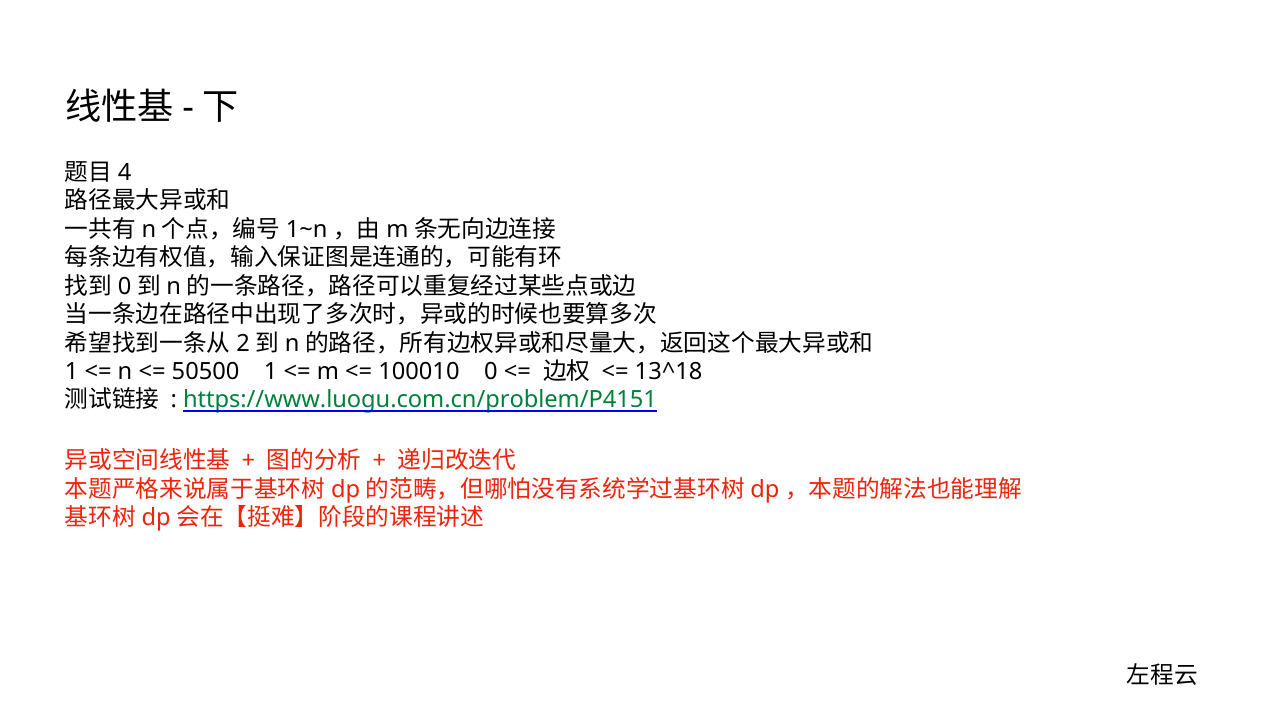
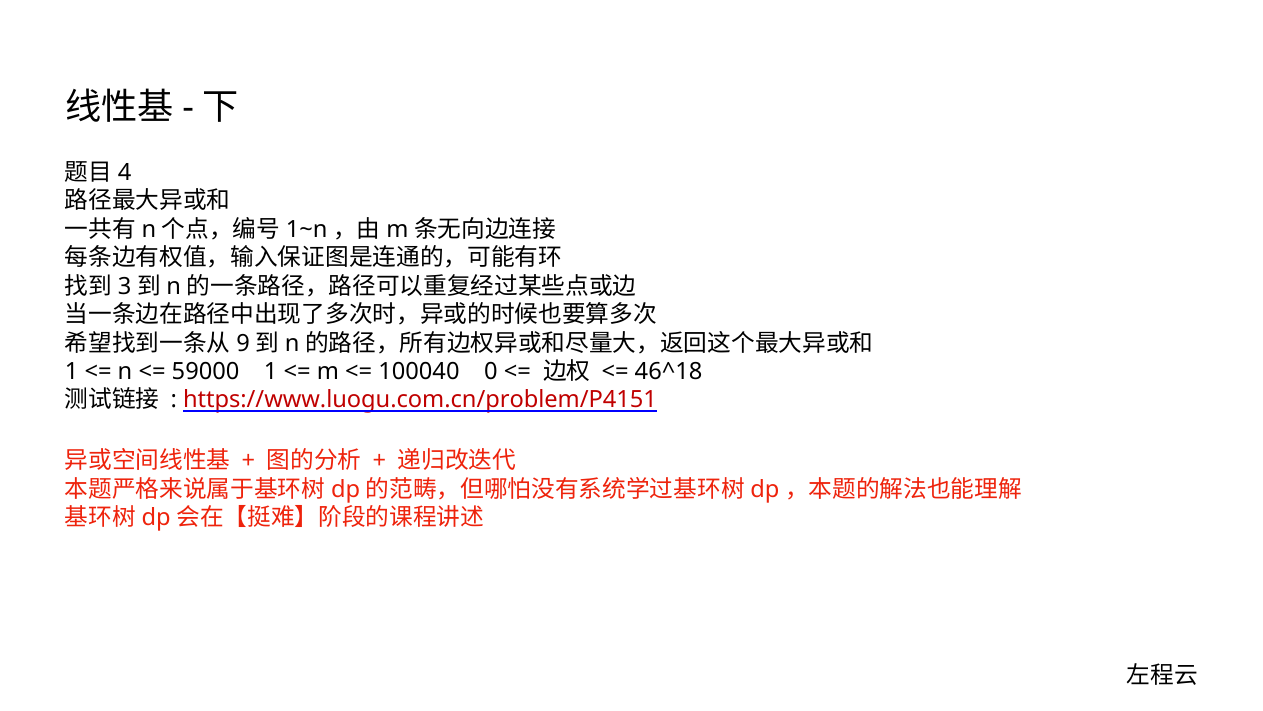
0: 0 -> 3 (125, 286)
2: 2 -> 9 (243, 343)
50500: 50500 -> 59000 (206, 371)
100010: 100010 -> 100040 (419, 371)
13^18: 13^18 -> 46^18 (669, 371)
https://www.luogu.com.cn/problem/P4151 colour: green -> red (420, 400)
